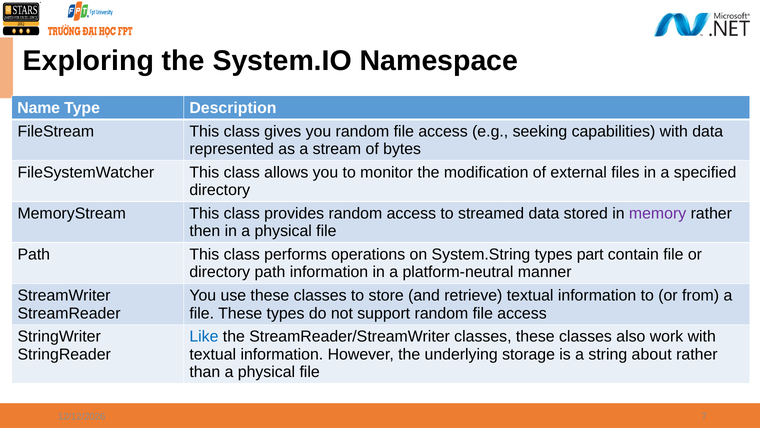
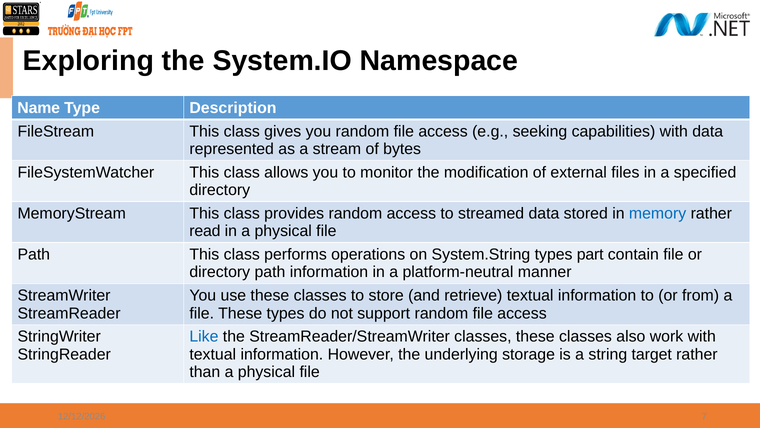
memory colour: purple -> blue (658, 213)
then: then -> read (205, 231)
about: about -> target (652, 354)
